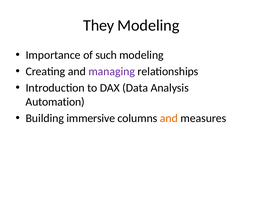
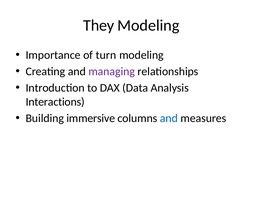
such: such -> turn (106, 55)
Automation: Automation -> Interactions (55, 102)
and colour: orange -> blue (169, 118)
